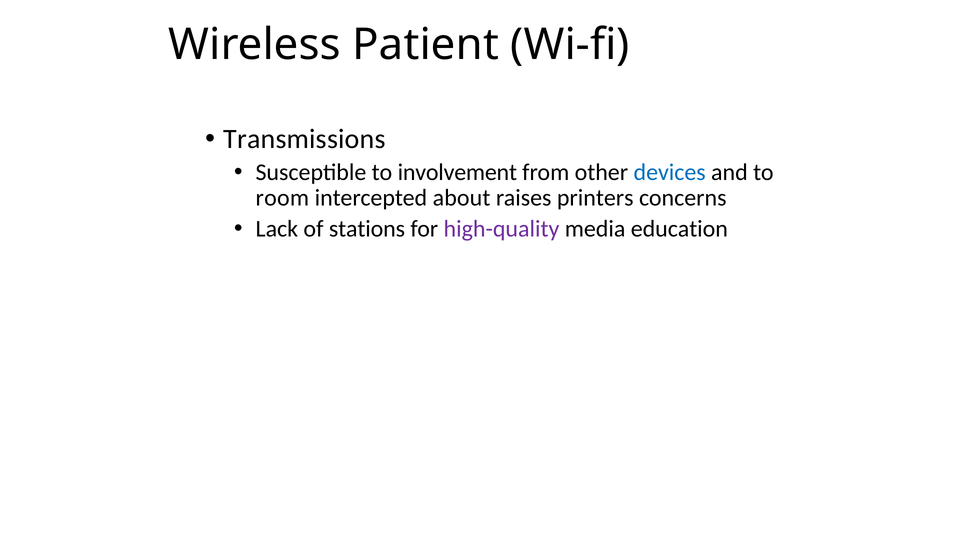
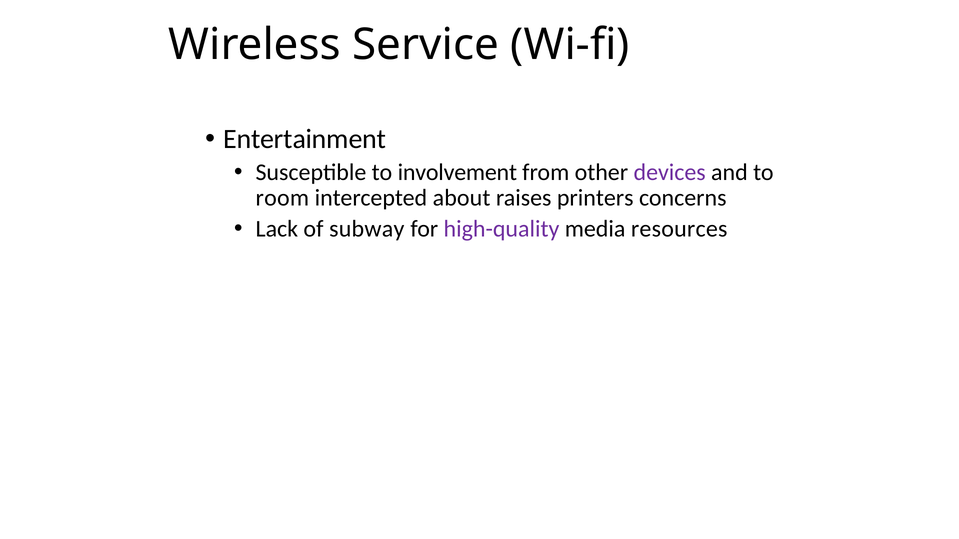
Patient: Patient -> Service (426, 45)
Transmissions: Transmissions -> Entertainment (305, 139)
devices colour: blue -> purple (670, 172)
stations: stations -> subway (367, 229)
education: education -> resources (679, 229)
